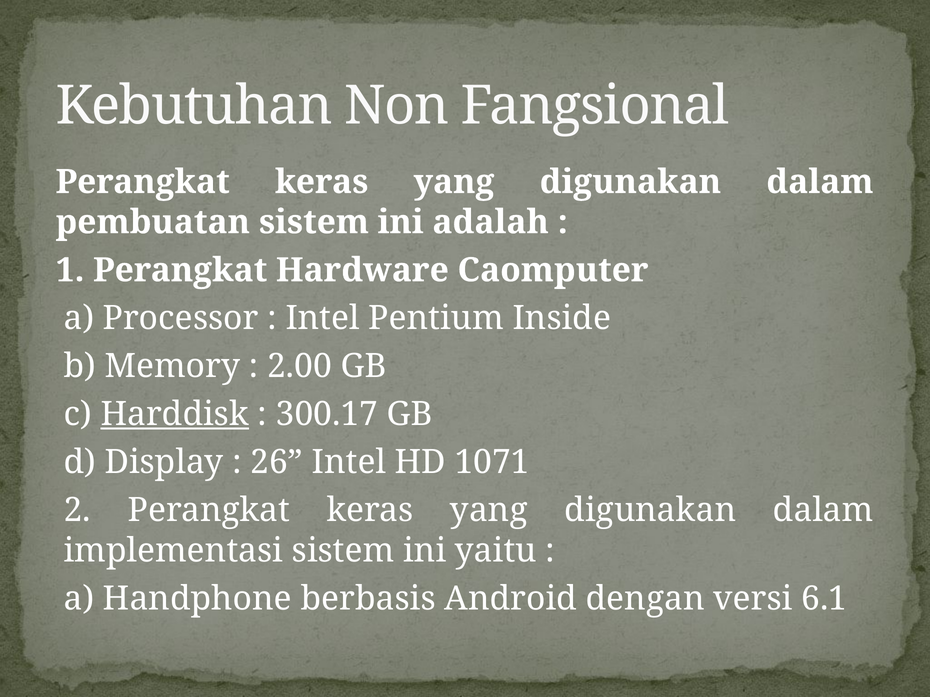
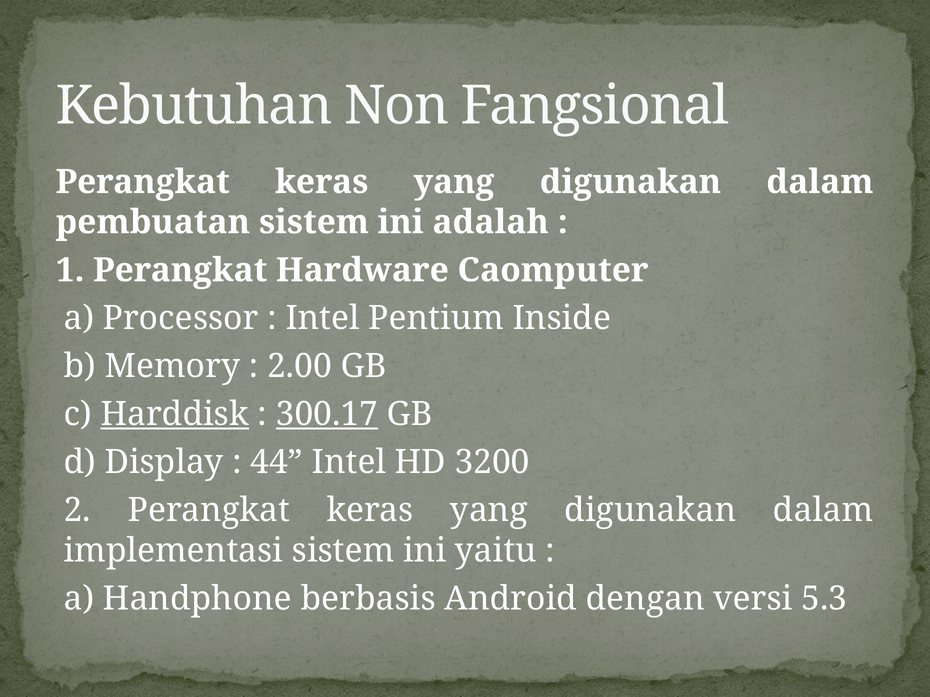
300.17 underline: none -> present (327, 414)
26: 26 -> 44 (277, 463)
1071: 1071 -> 3200 (492, 463)
6.1: 6.1 -> 5.3 (824, 599)
